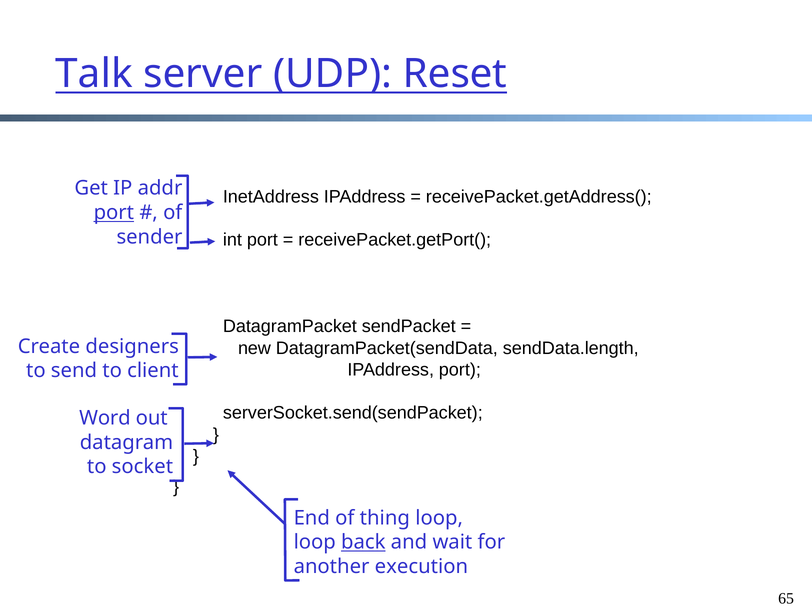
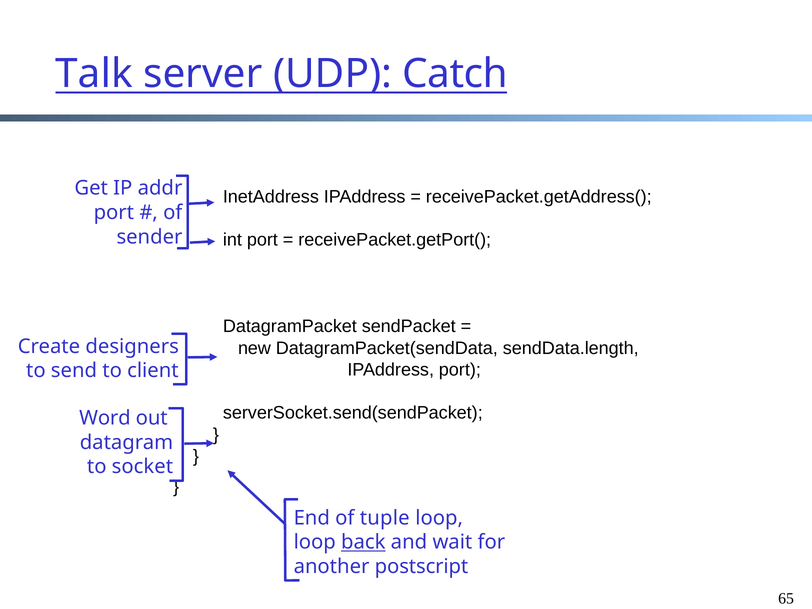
Reset: Reset -> Catch (455, 74)
port underline: present -> none (114, 213)
thing: thing -> tuple (385, 518)
execution: execution -> postscript (422, 567)
